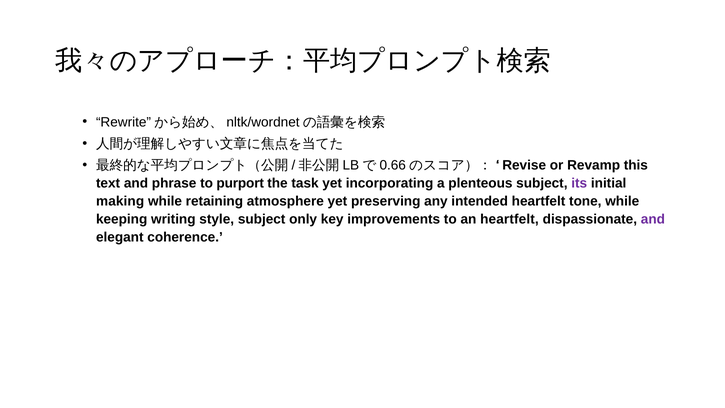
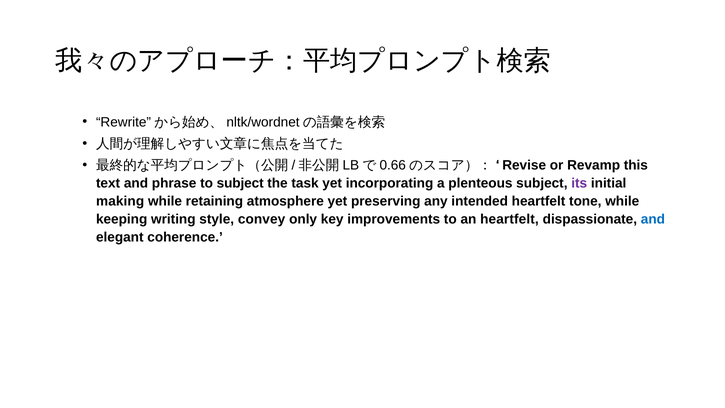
to purport: purport -> subject (240, 183)
style subject: subject -> convey (262, 219)
and colour: purple -> blue (653, 219)
